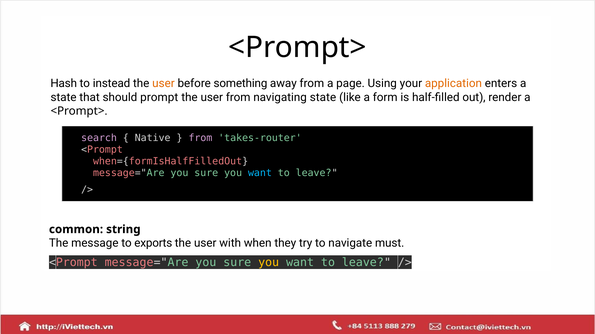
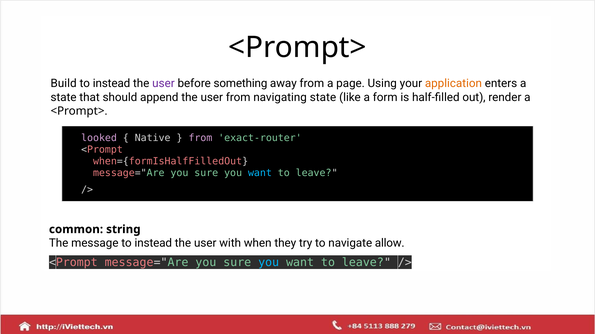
Hash: Hash -> Build (64, 84)
user colour: orange -> purple (163, 84)
prompt: prompt -> append (159, 98)
search: search -> looked (99, 138)
takes-router: takes-router -> exact-router (260, 138)
message to exports: exports -> instead (153, 244)
must: must -> allow (390, 244)
you colour: yellow -> light blue (269, 263)
